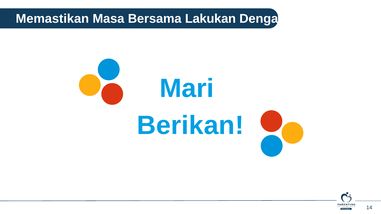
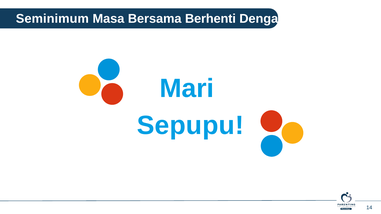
Memastikan: Memastikan -> Seminimum (52, 19)
Lakukan: Lakukan -> Berhenti (210, 19)
Berikan: Berikan -> Sepupu (190, 126)
